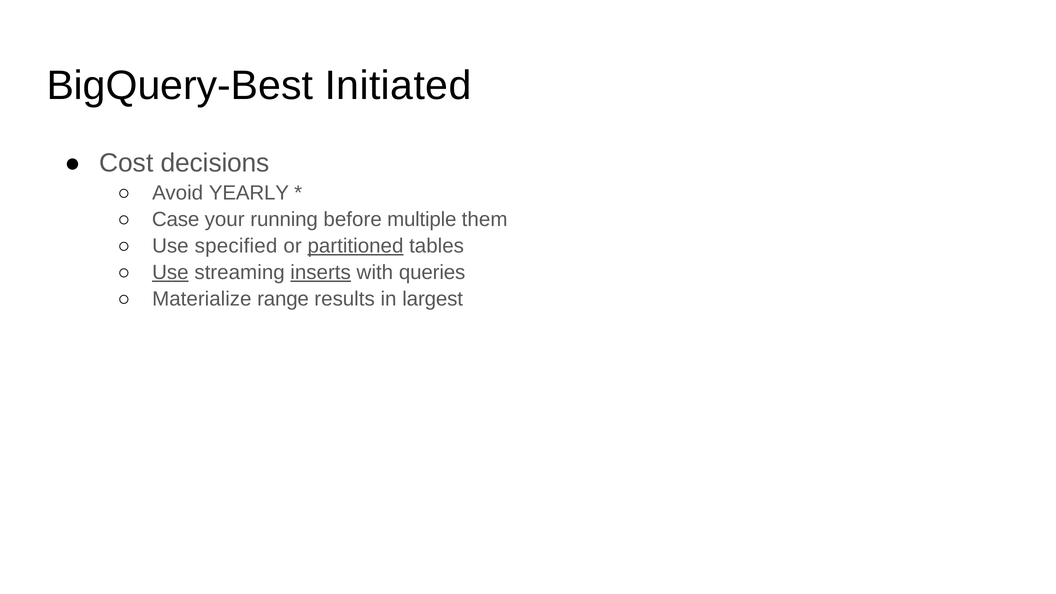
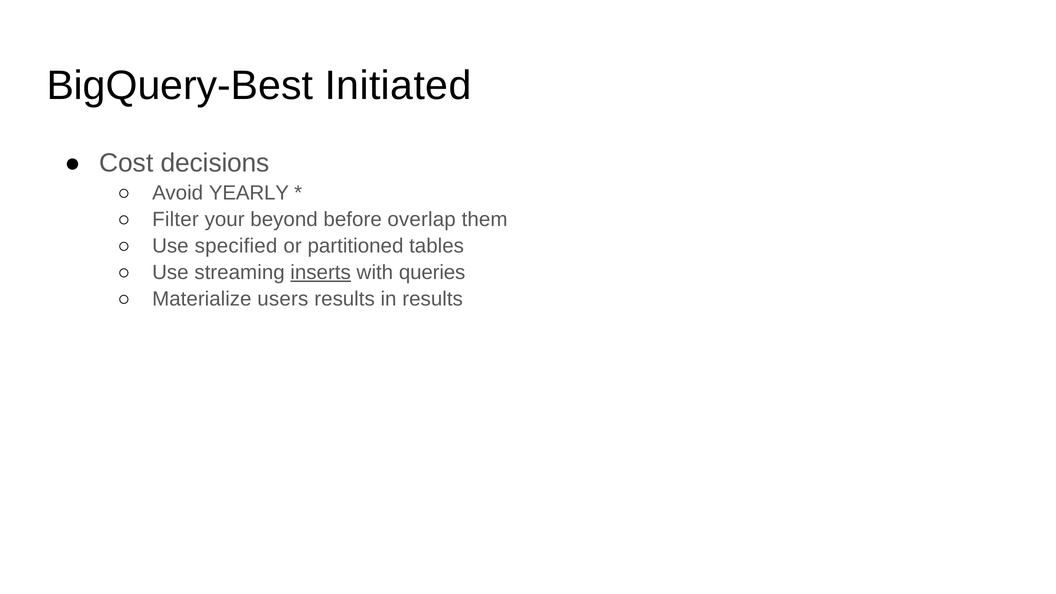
Case: Case -> Filter (175, 219)
running: running -> beyond (284, 219)
multiple: multiple -> overlap (422, 219)
partitioned underline: present -> none (355, 246)
Use underline: present -> none (170, 273)
range: range -> users (283, 299)
in largest: largest -> results (433, 299)
